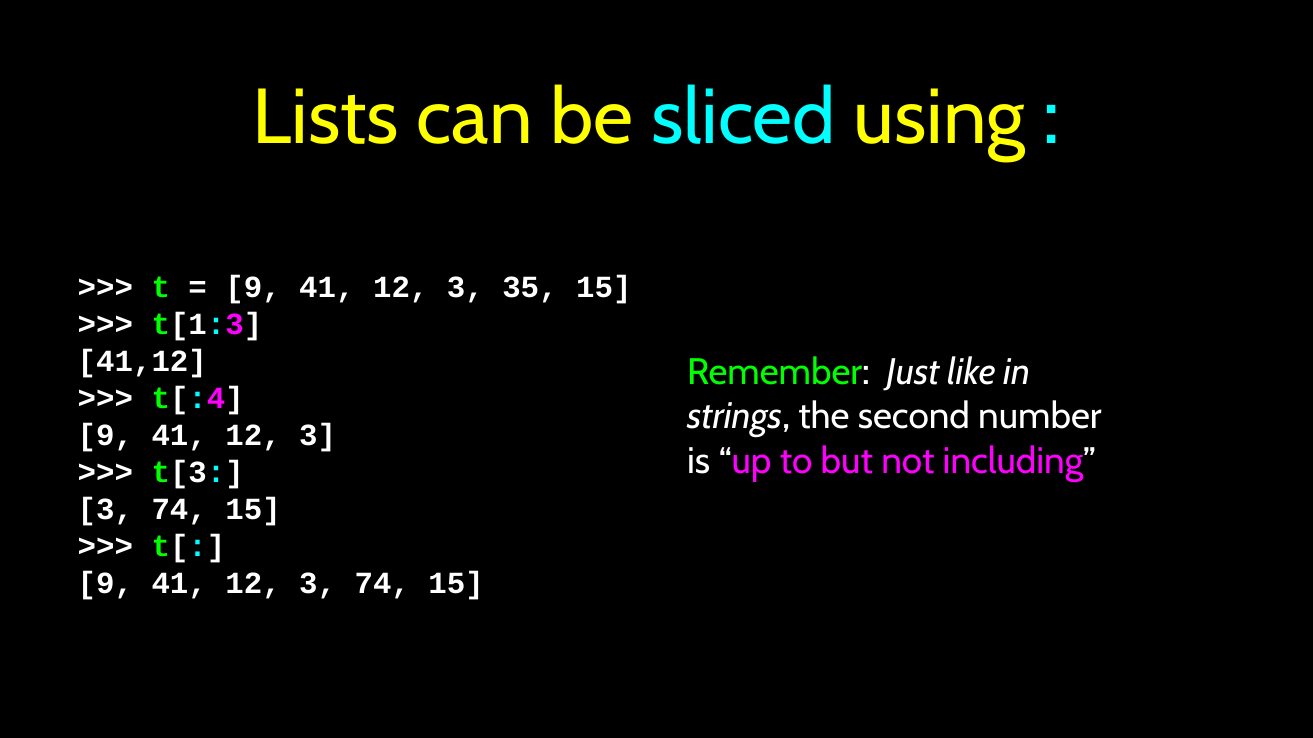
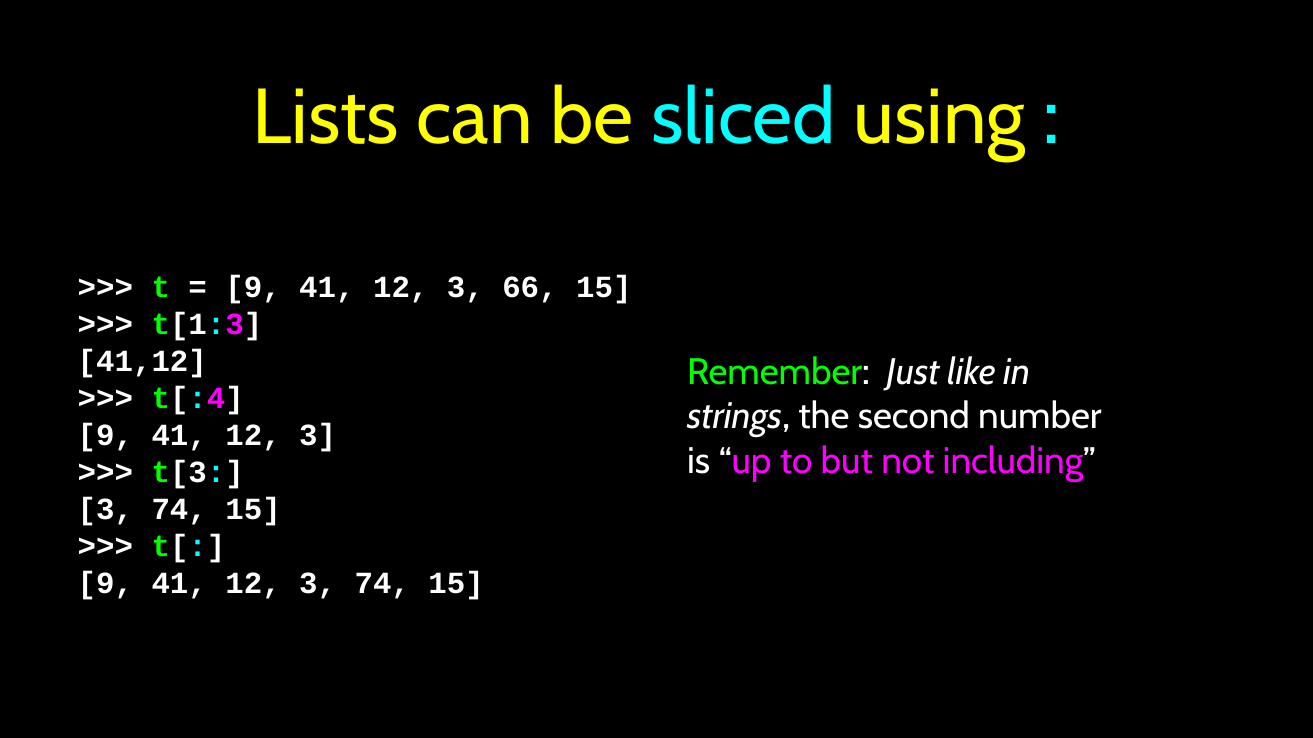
35: 35 -> 66 (530, 288)
